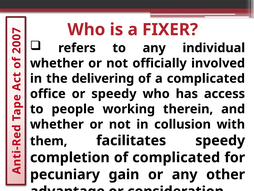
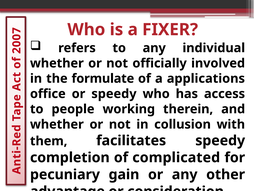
delivering: delivering -> formulate (103, 78)
a complicated: complicated -> applications (206, 78)
